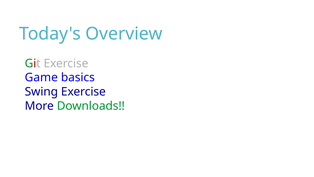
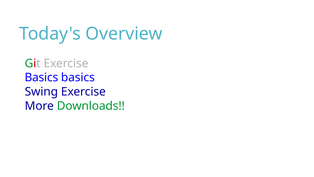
Game: Game -> Basics (41, 77)
